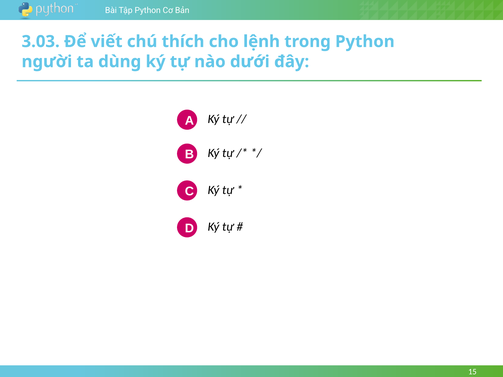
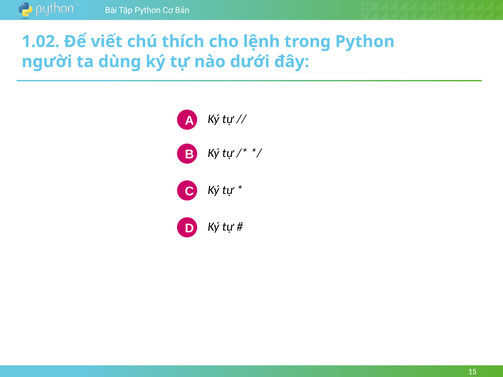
3.03: 3.03 -> 1.02 (41, 42)
